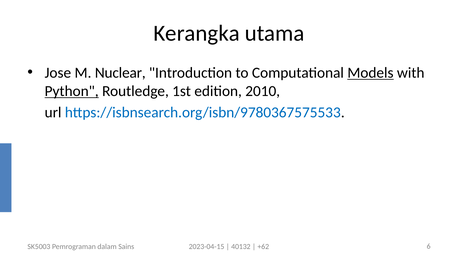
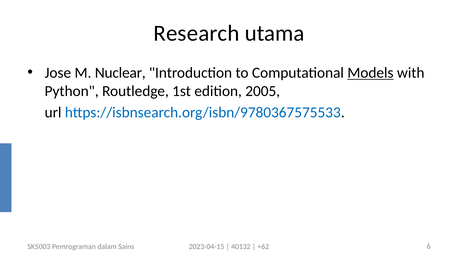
Kerangka: Kerangka -> Research (196, 33)
Python underline: present -> none (72, 91)
2010: 2010 -> 2005 (263, 91)
